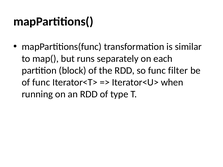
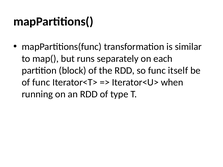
filter: filter -> itself (178, 71)
